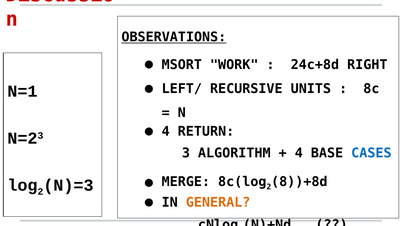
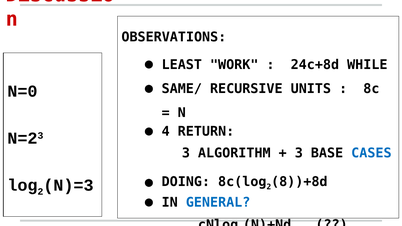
OBSERVATIONS underline: present -> none (174, 37)
MSORT: MSORT -> LEAST (182, 65)
RIGHT: RIGHT -> WHILE (367, 65)
LEFT/: LEFT/ -> SAME/ (182, 89)
N=1: N=1 -> N=0 (22, 91)
4: 4 -> 3 (299, 153)
MERGE: MERGE -> DOING (186, 182)
GENERAL colour: orange -> blue (218, 203)
